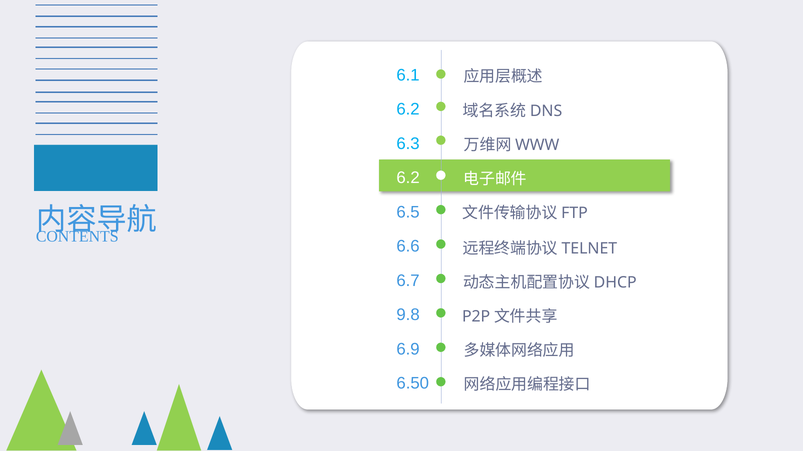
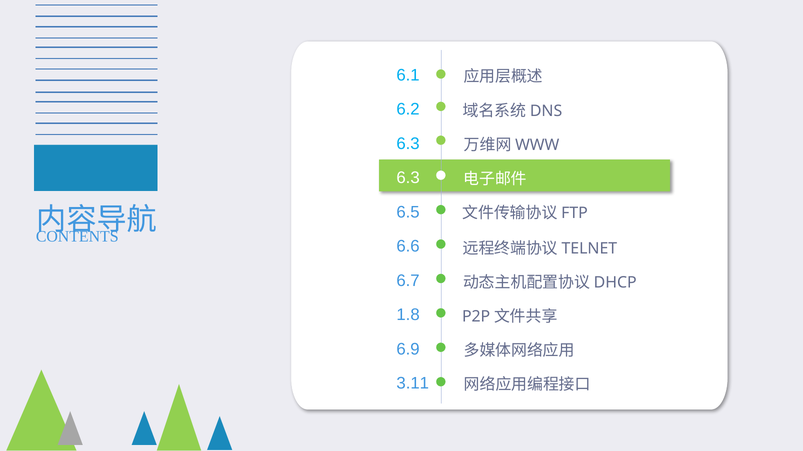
6.2: 6.2 -> 6.3 (408, 178)
9.8: 9.8 -> 1.8 (408, 315)
6.50: 6.50 -> 3.11 (413, 384)
